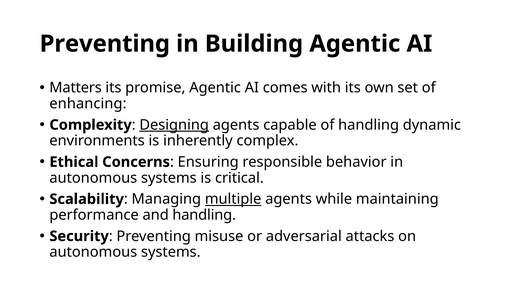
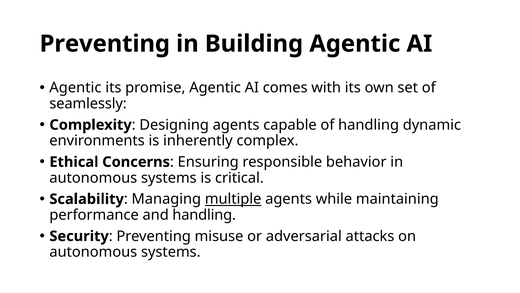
Matters: Matters -> Agentic (75, 88)
enhancing: enhancing -> seamlessly (88, 103)
Designing underline: present -> none (174, 125)
